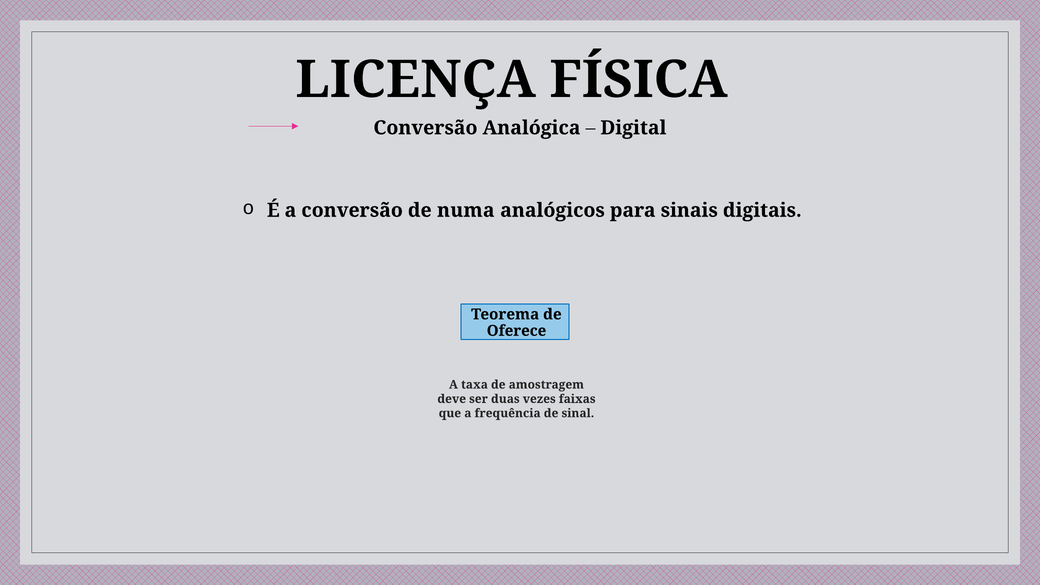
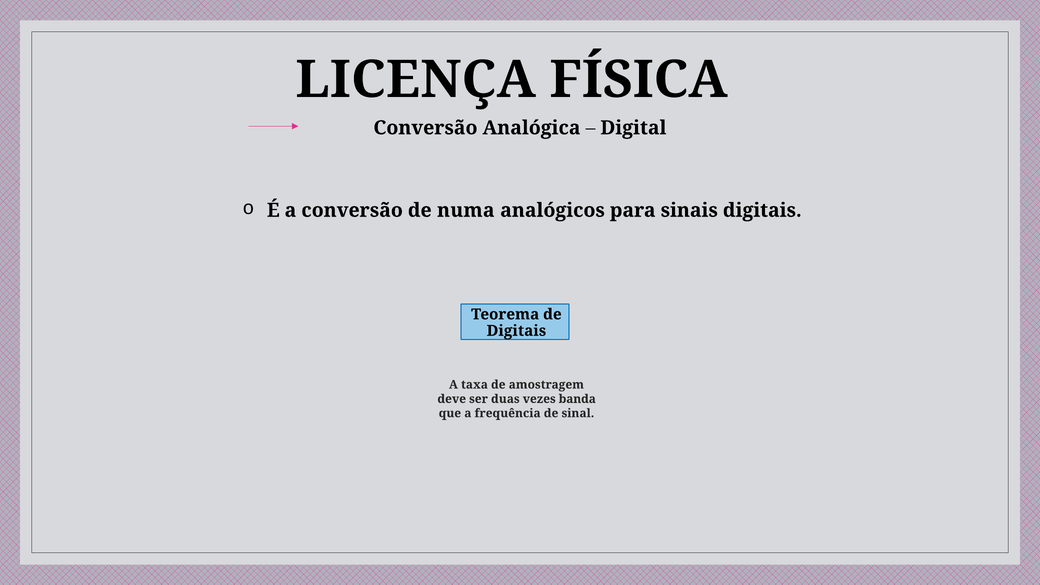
Oferece: Oferece -> Digitais (516, 331)
faixas: faixas -> banda (577, 399)
